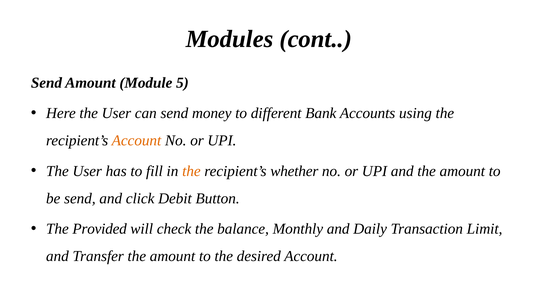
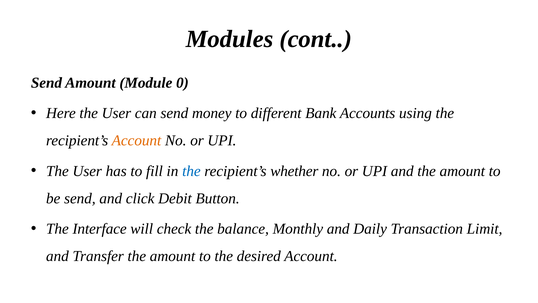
5: 5 -> 0 (182, 83)
the colour: orange -> blue (191, 171)
Provided: Provided -> Interface (100, 229)
